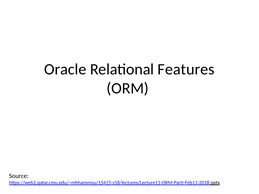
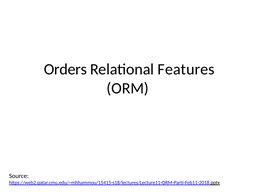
Oracle: Oracle -> Orders (65, 69)
